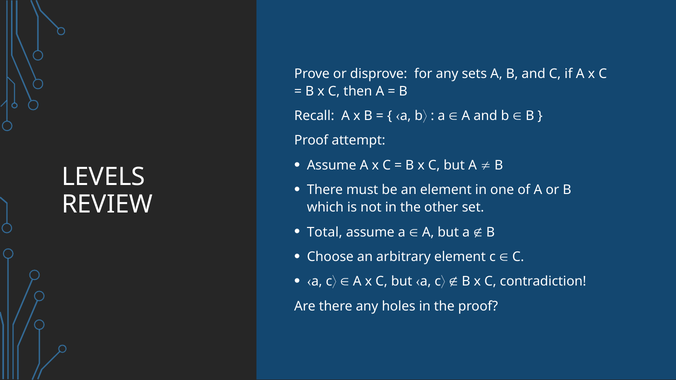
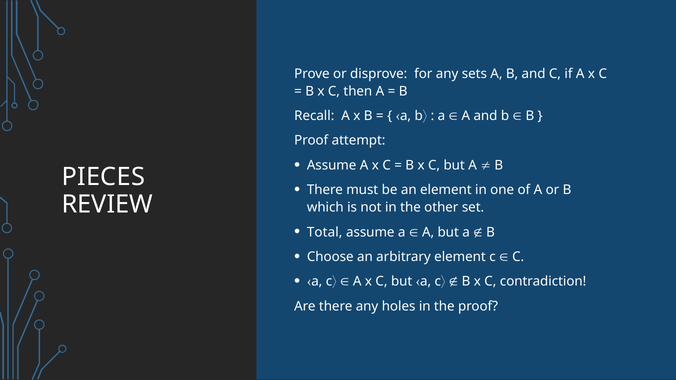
LEVELS: LEVELS -> PIECES (103, 177)
